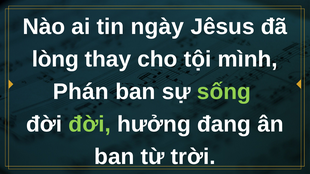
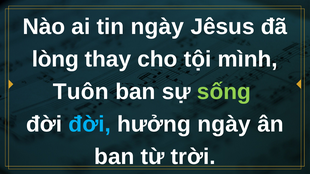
Phán: Phán -> Tuôn (81, 92)
đời colour: light green -> light blue (90, 124)
hưởng đang: đang -> ngày (224, 124)
